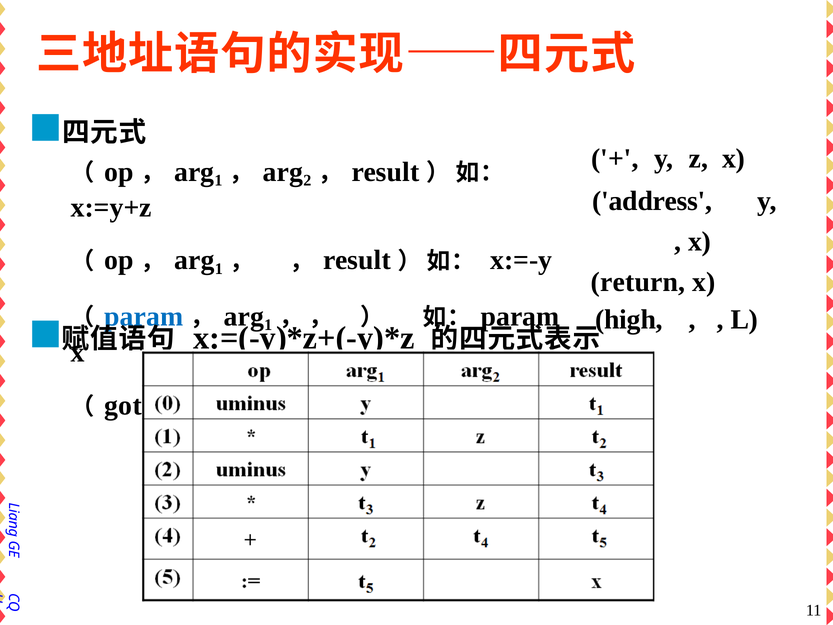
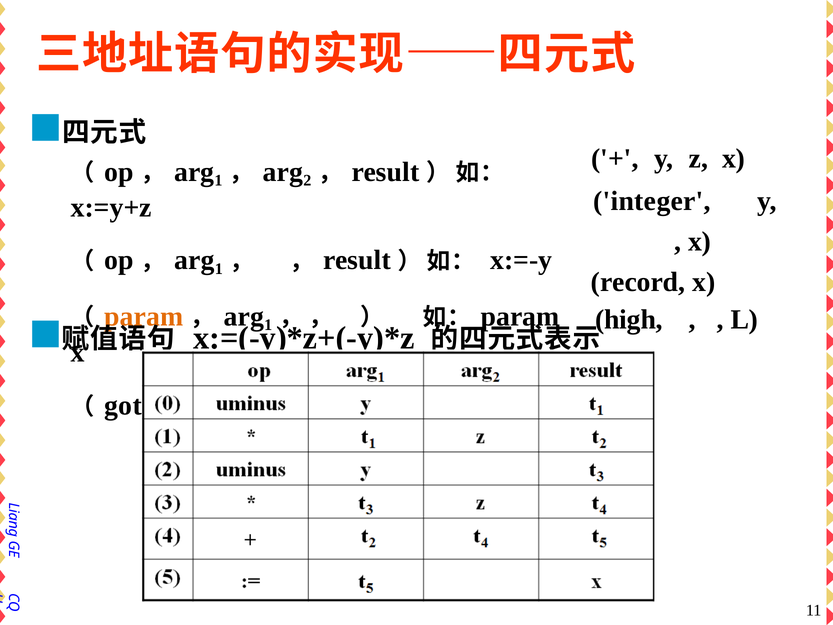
address: address -> integer (652, 201)
return: return -> record (638, 282)
param colour: blue -> orange (144, 316)
